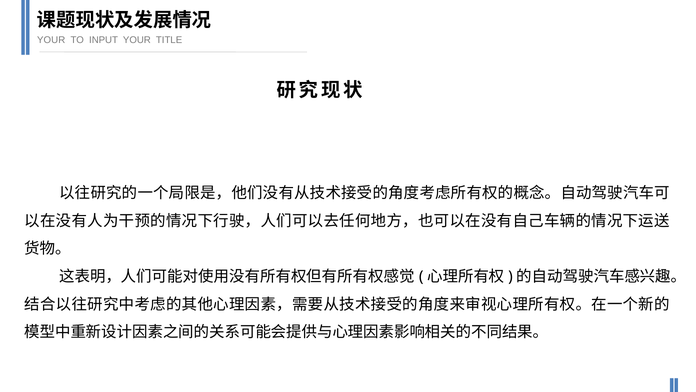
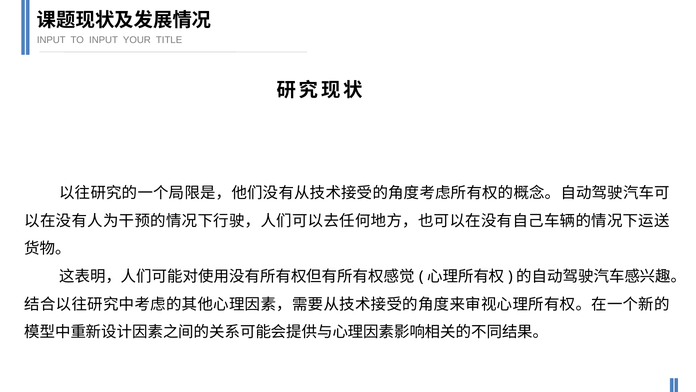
YOUR: YOUR -> INPUT (51, 40)
